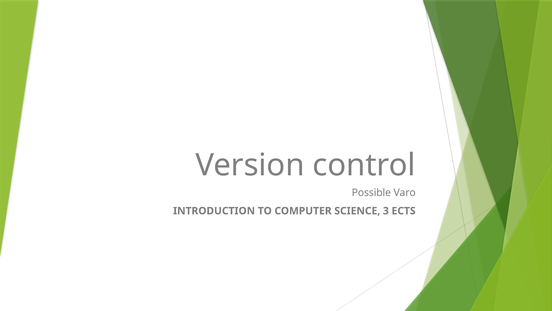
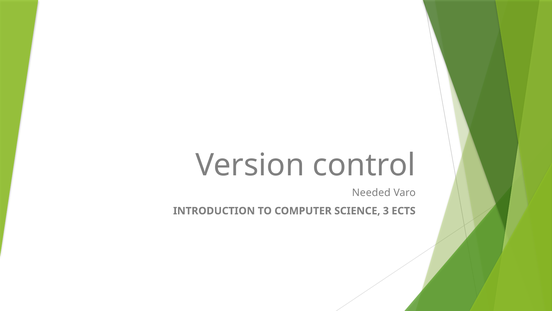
Possible: Possible -> Needed (371, 192)
